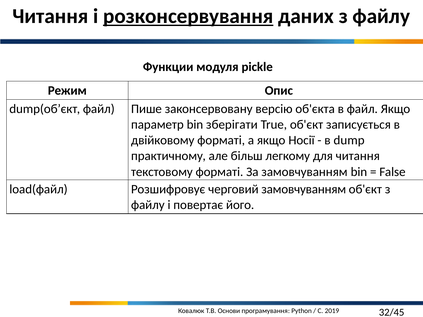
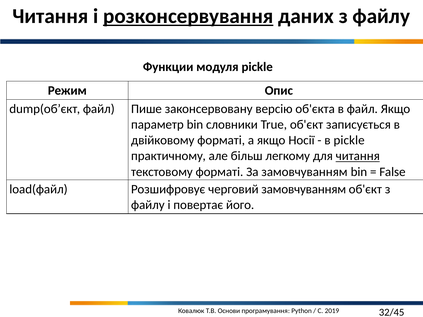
зберігати: зберігати -> словники (232, 125)
в dump: dump -> pickle (349, 140)
читання underline: none -> present (358, 156)
